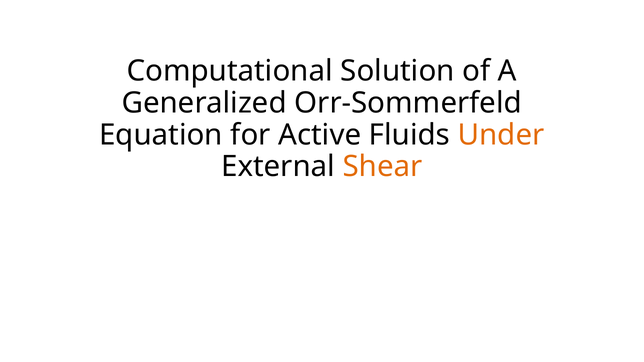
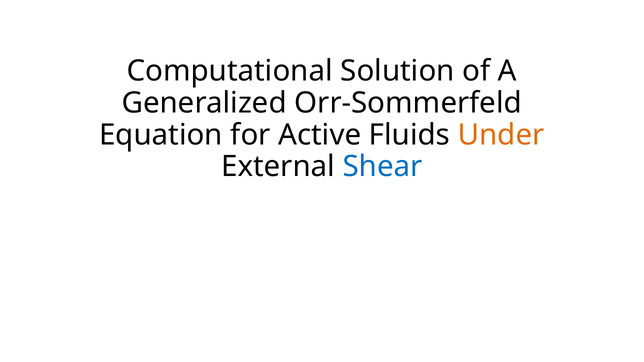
Shear colour: orange -> blue (383, 167)
